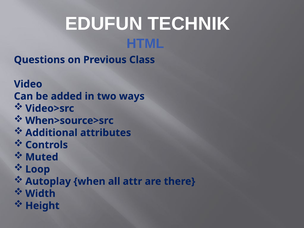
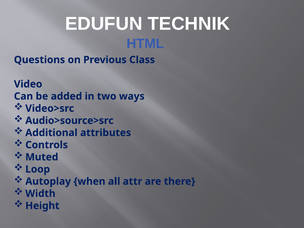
When>source>src: When>source>src -> Audio>source>src (69, 121)
